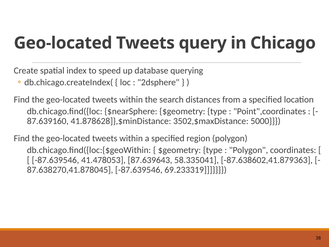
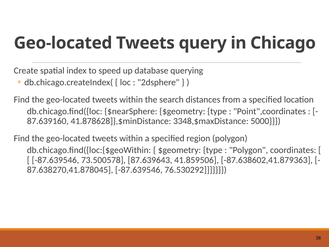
3502,$maxDistance: 3502,$maxDistance -> 3348,$maxDistance (211, 121)
41.478053: 41.478053 -> 73.500578 (103, 160)
58.335041: 58.335041 -> 41.859506 (197, 160)
69.233319: 69.233319 -> 76.530292 (196, 170)
